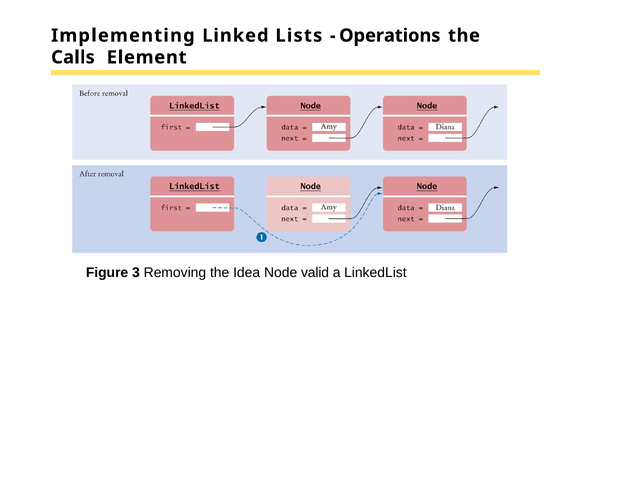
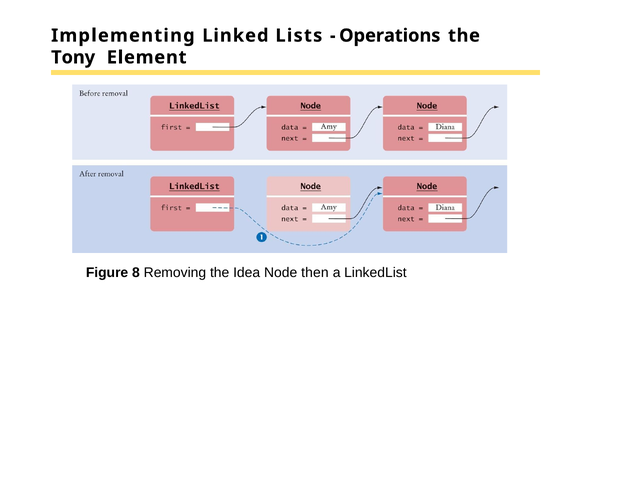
Calls: Calls -> Tony (73, 57)
3: 3 -> 8 (136, 273)
valid: valid -> then (315, 273)
